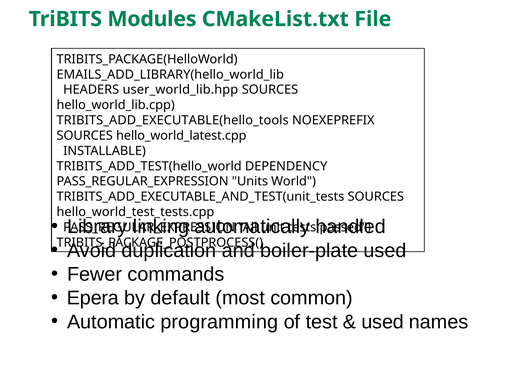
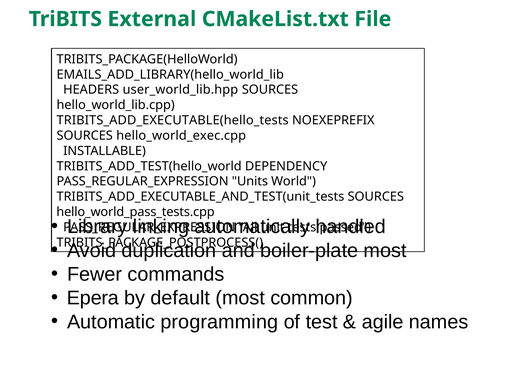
Modules: Modules -> External (152, 19)
TRIBITS_ADD_EXECUTABLE(hello_tools: TRIBITS_ADD_EXECUTABLE(hello_tools -> TRIBITS_ADD_EXECUTABLE(hello_tests (173, 121)
hello_world_latest.cpp: hello_world_latest.cpp -> hello_world_exec.cpp (181, 136)
hello_world_test_tests.cpp: hello_world_test_tests.cpp -> hello_world_pass_tests.cpp (136, 212)
boiler-plate used: used -> most (385, 251)
used: used -> agile (383, 322)
